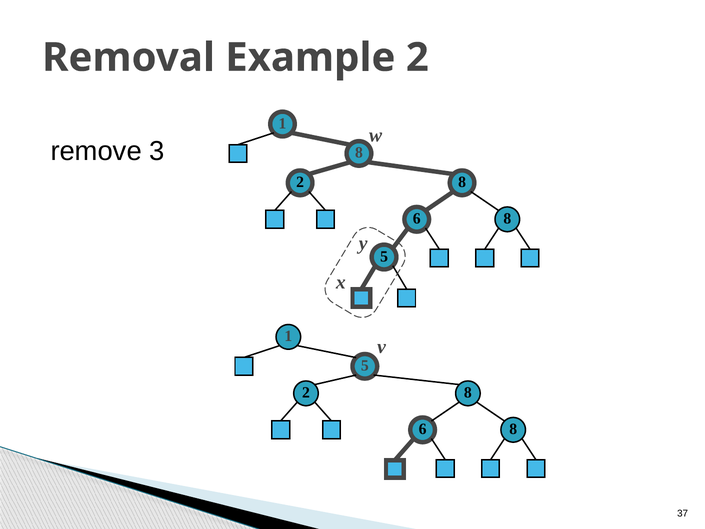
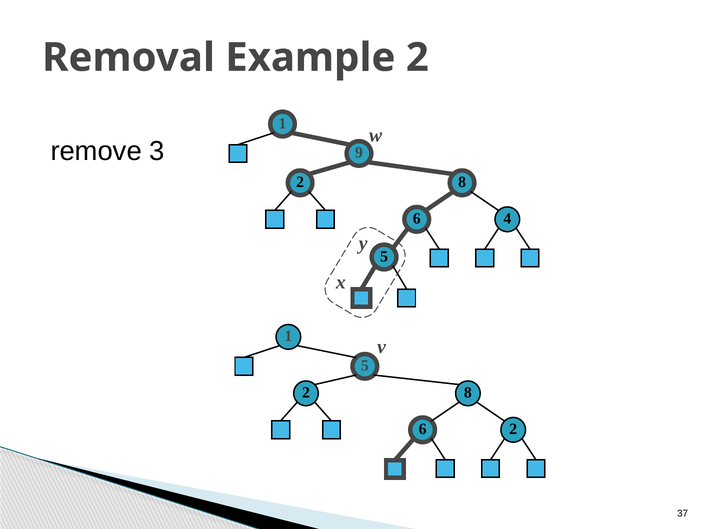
3 8: 8 -> 9 (359, 153)
8: 8 -> 4 (507, 219)
8: 8 -> 2 (513, 429)
